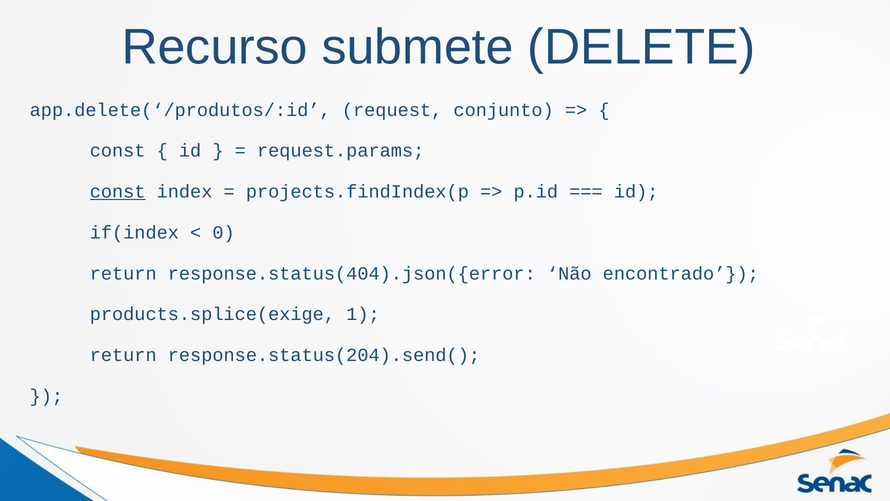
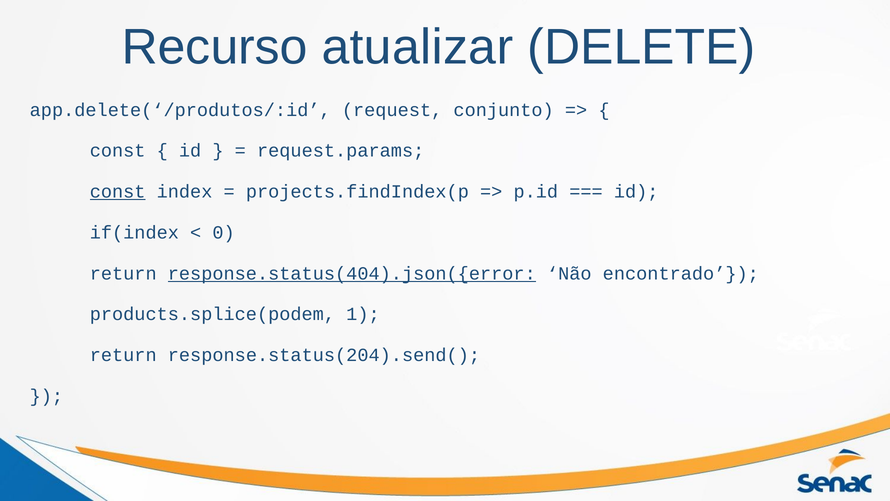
submete: submete -> atualizar (417, 47)
response.status(404).json({error underline: none -> present (352, 273)
products.splice(exige: products.splice(exige -> products.splice(podem (212, 314)
